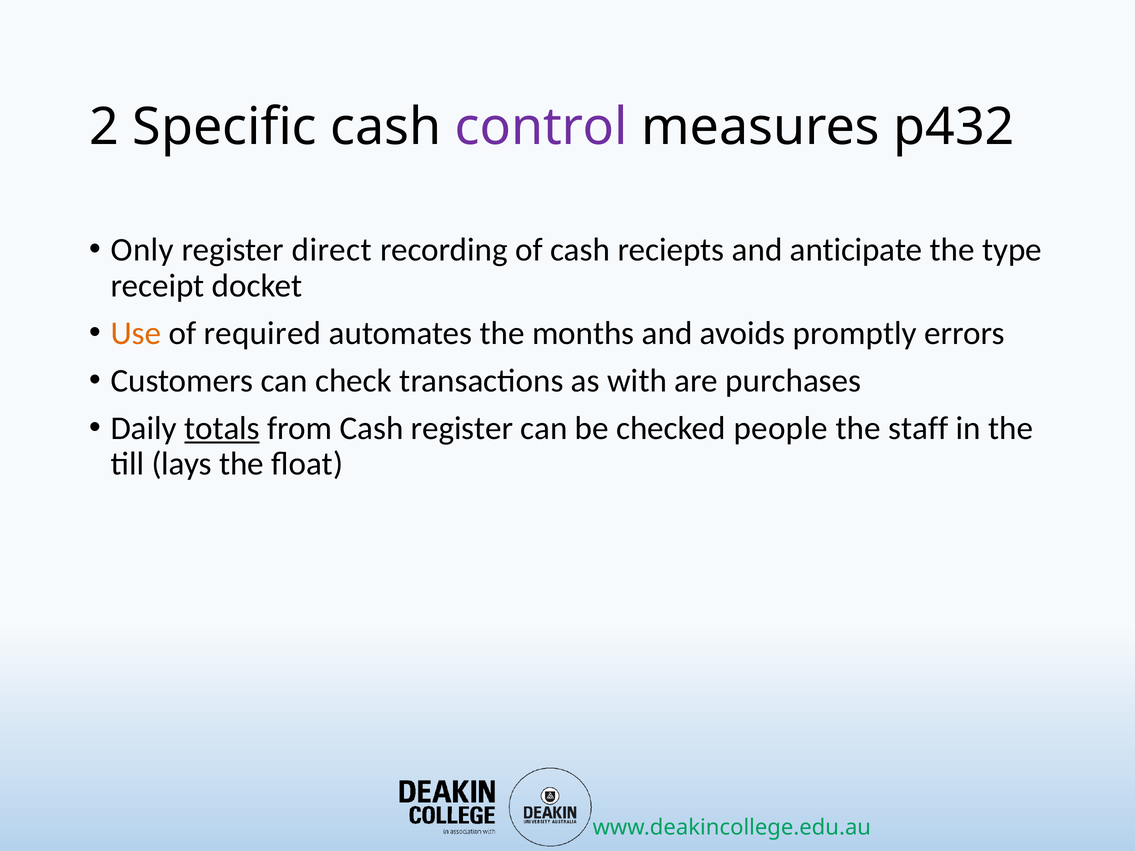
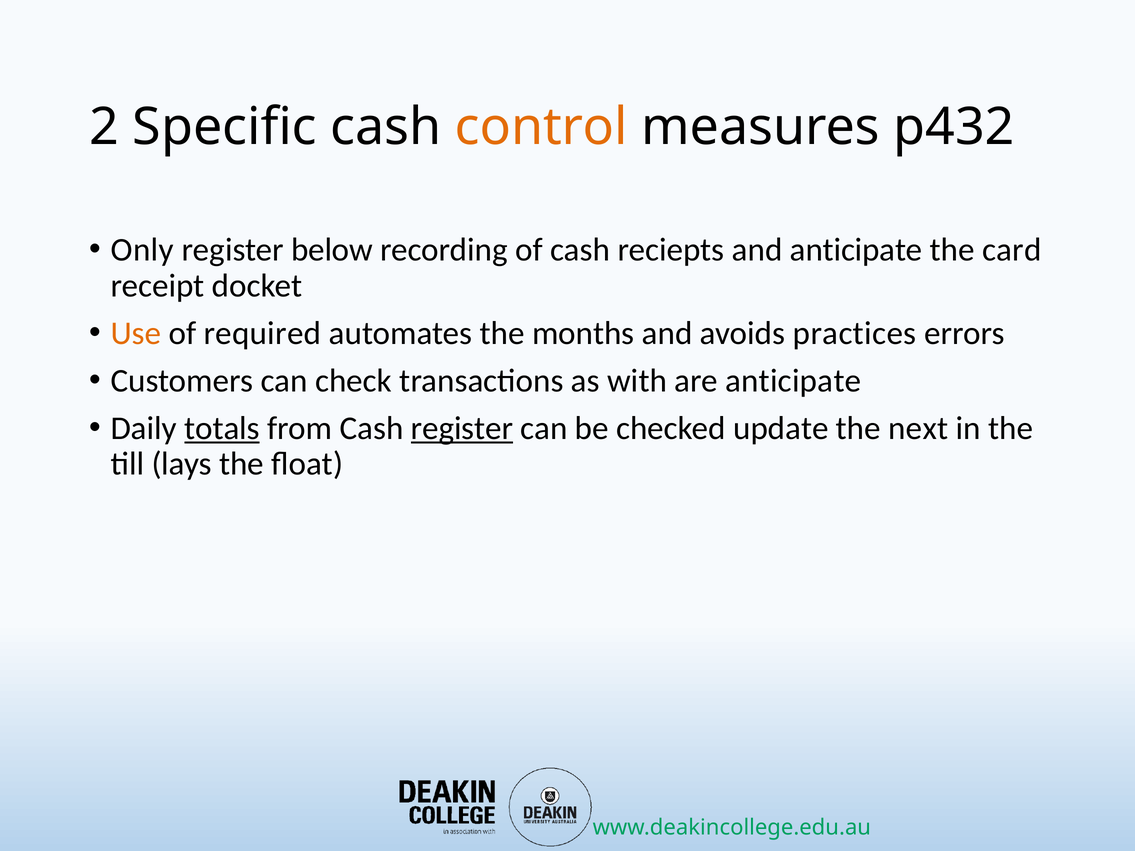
control colour: purple -> orange (541, 127)
direct: direct -> below (332, 250)
type: type -> card (1012, 250)
promptly: promptly -> practices (855, 333)
are purchases: purchases -> anticipate (793, 381)
register underline: none -> present (462, 428)
people: people -> update (781, 428)
staff: staff -> next (918, 428)
